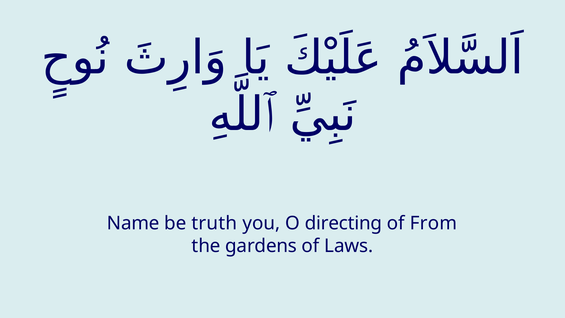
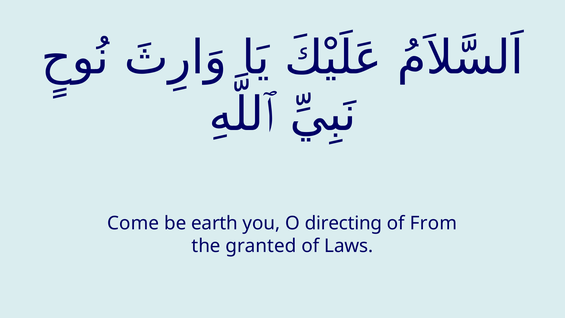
Name: Name -> Come (133, 223)
truth: truth -> earth (215, 223)
gardens: gardens -> granted (261, 246)
